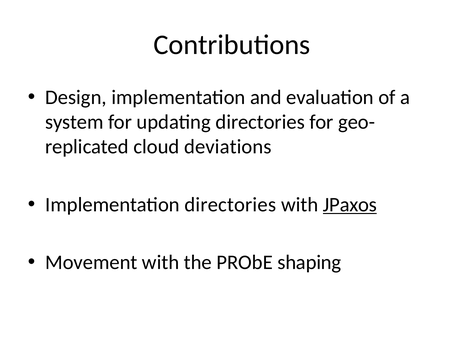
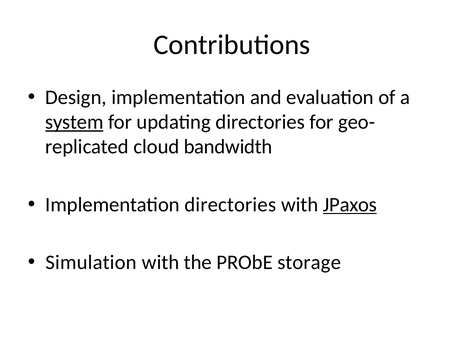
system underline: none -> present (74, 122)
deviations: deviations -> bandwidth (228, 147)
Movement: Movement -> Simulation (91, 262)
shaping: shaping -> storage (309, 262)
